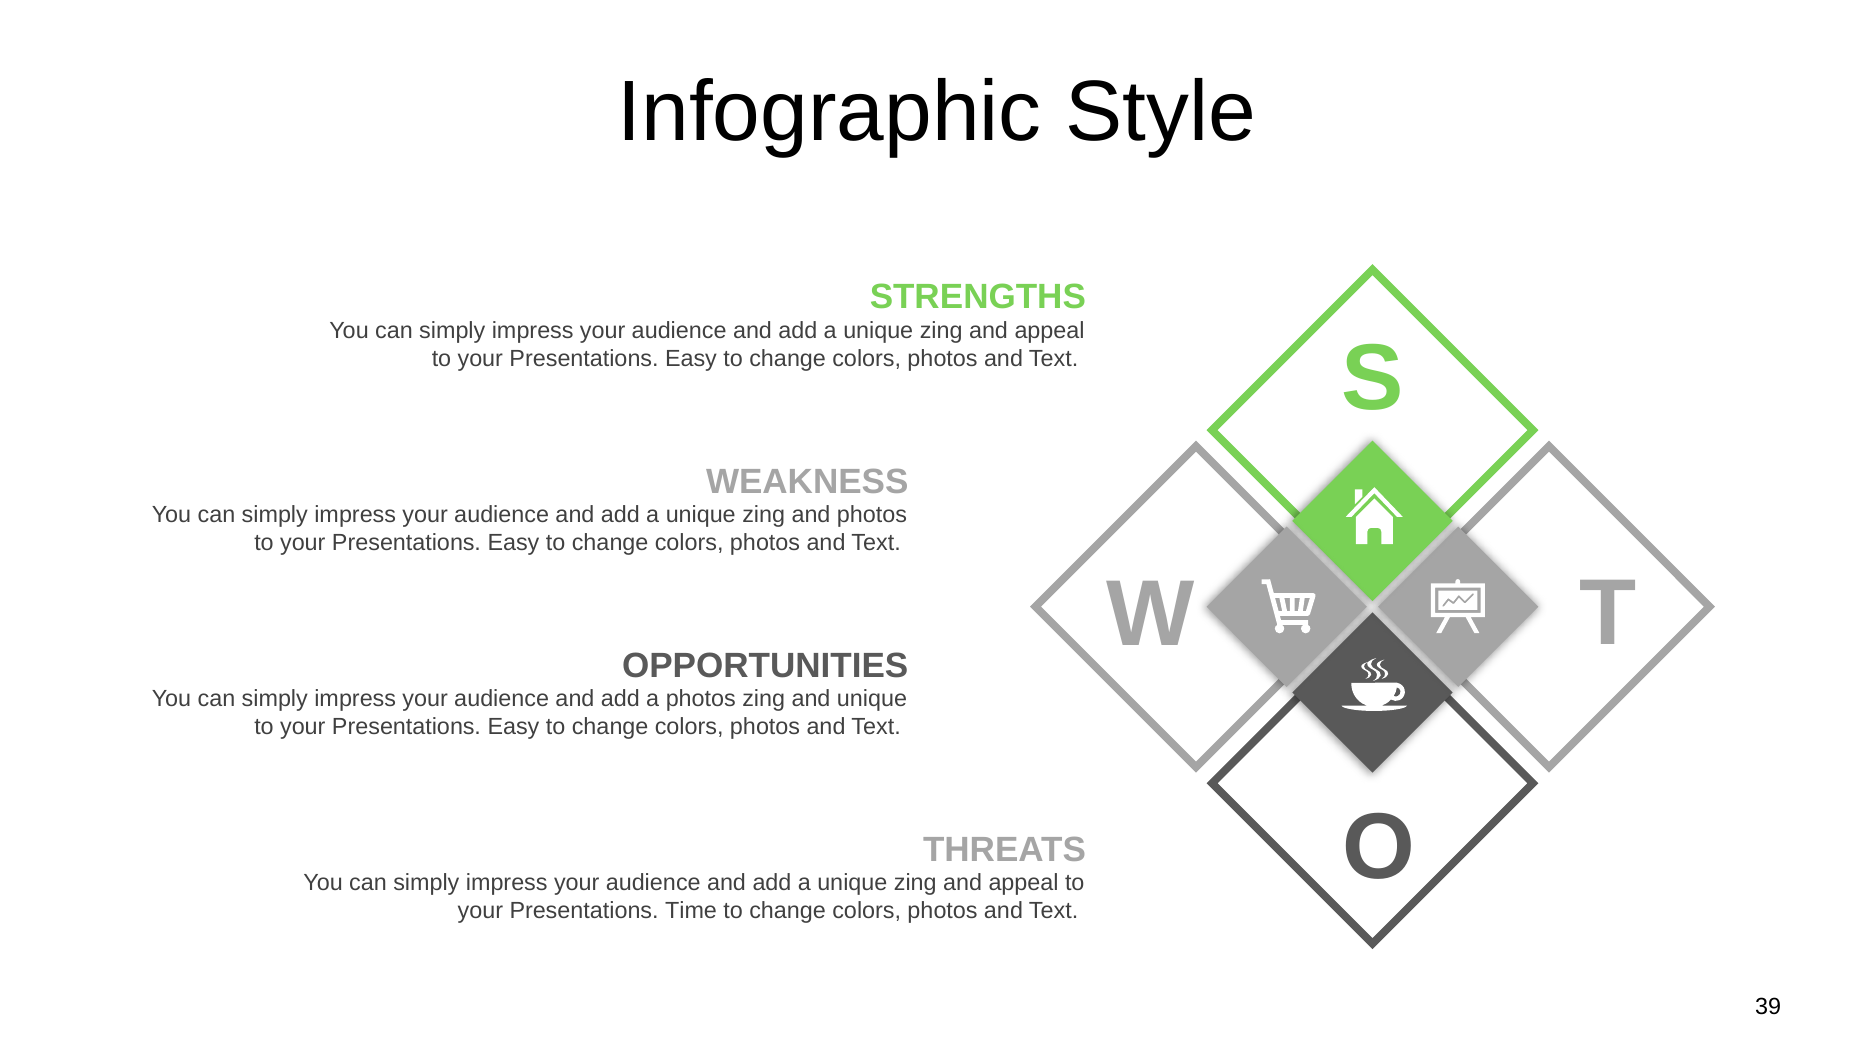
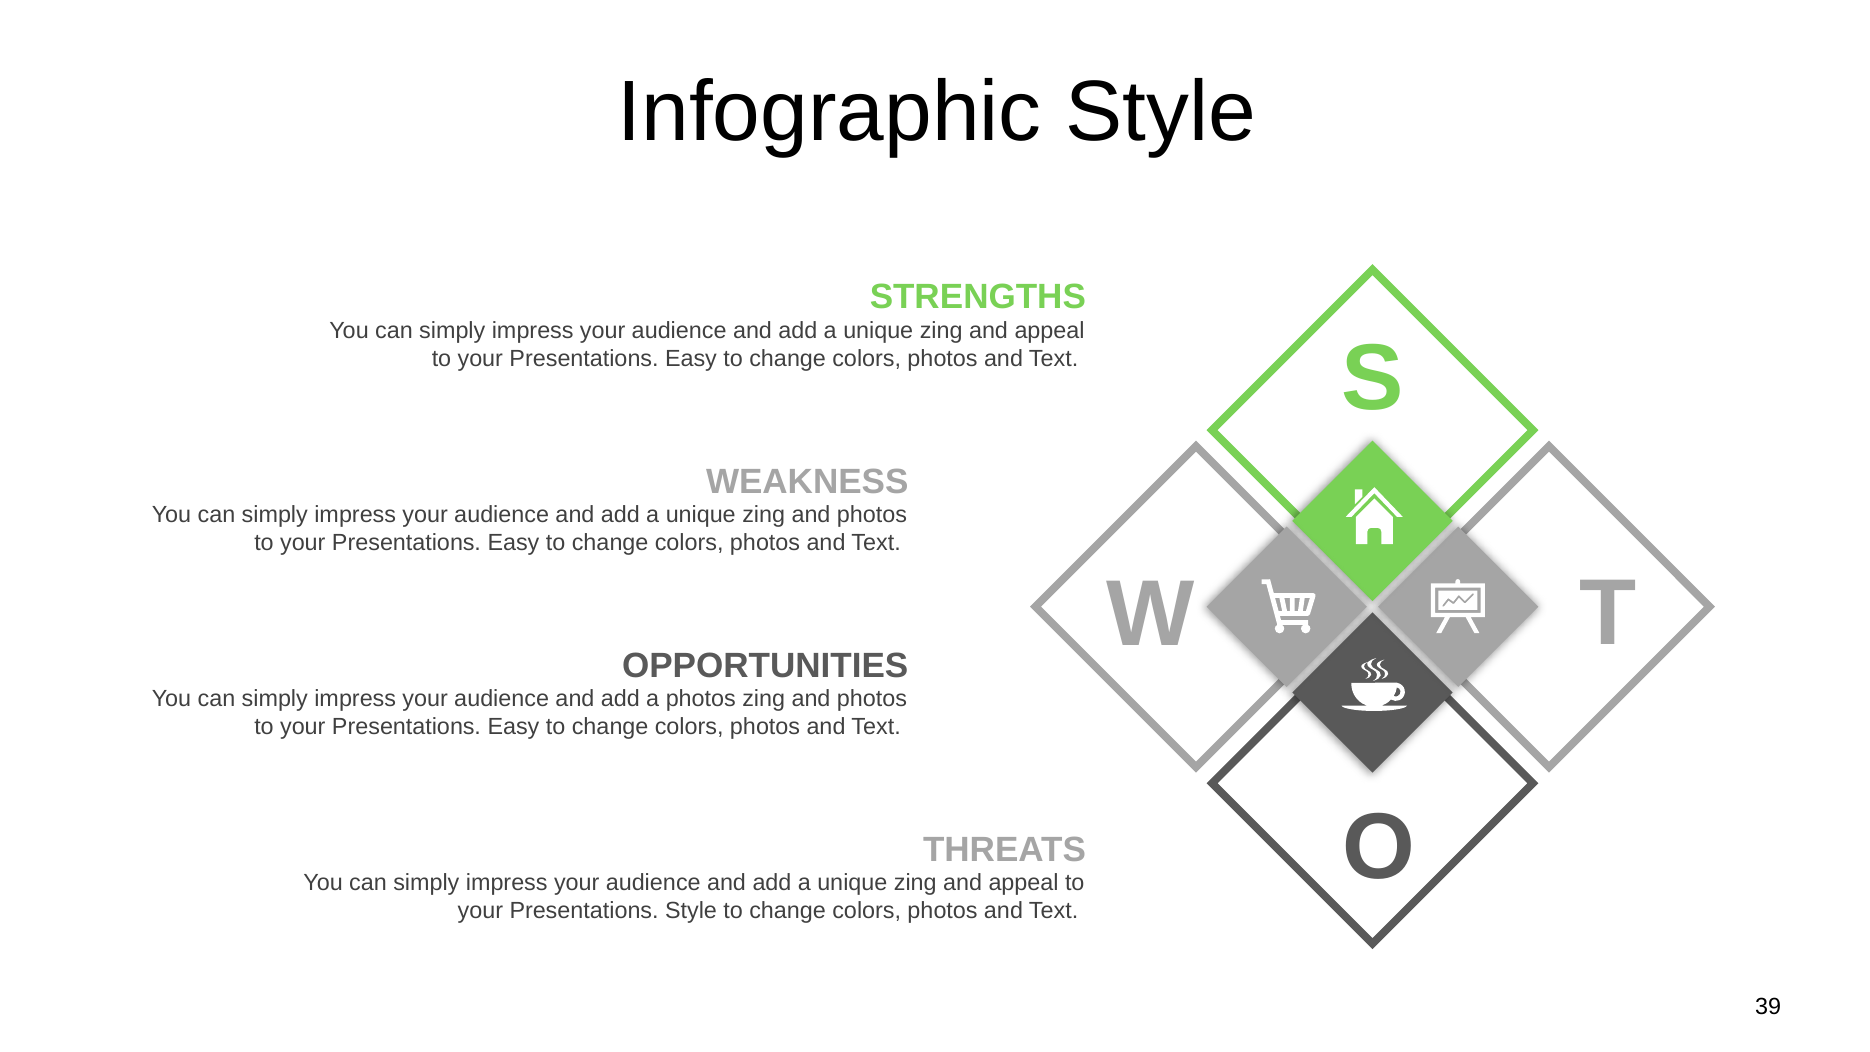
unique: unique -> photos (872, 698)
Presentations Time: Time -> Style (691, 911)
